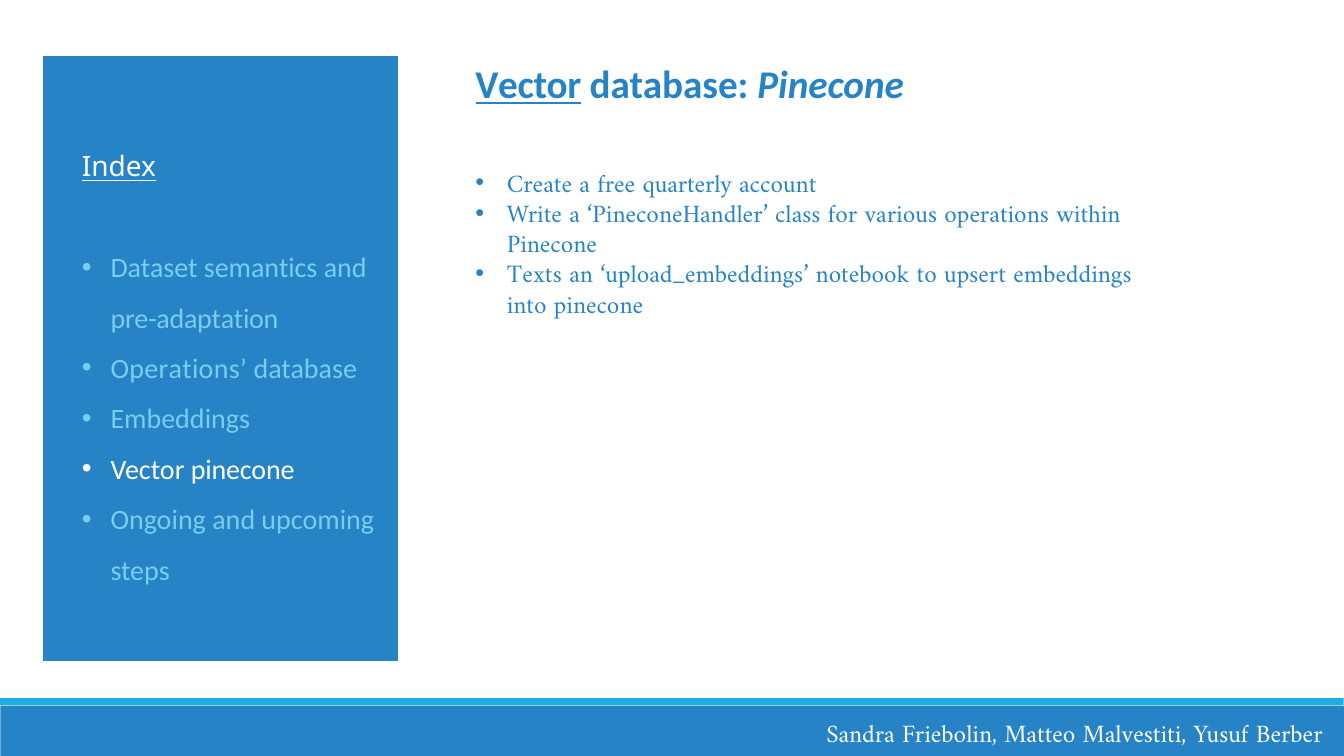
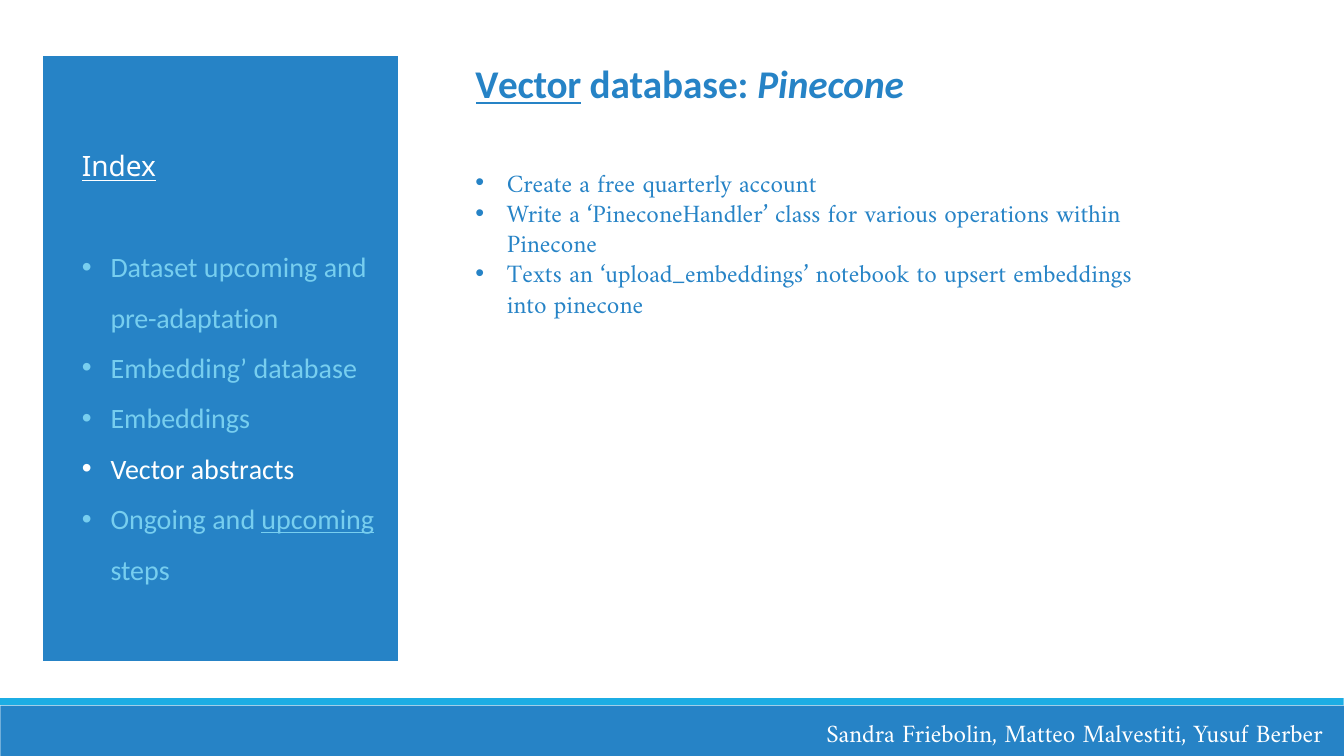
Dataset semantics: semantics -> upcoming (261, 268)
Operations: Operations -> Embedding (179, 369)
Vector pinecone: pinecone -> abstracts (243, 470)
upcoming underline: none -> present (318, 520)
